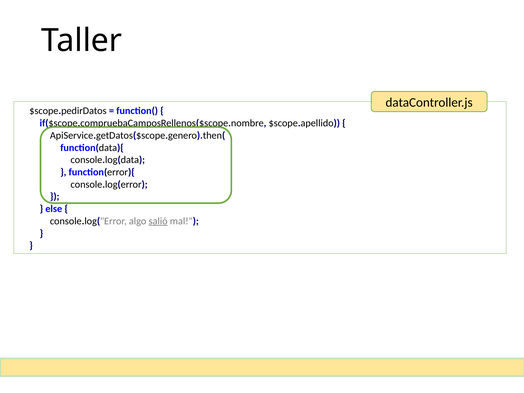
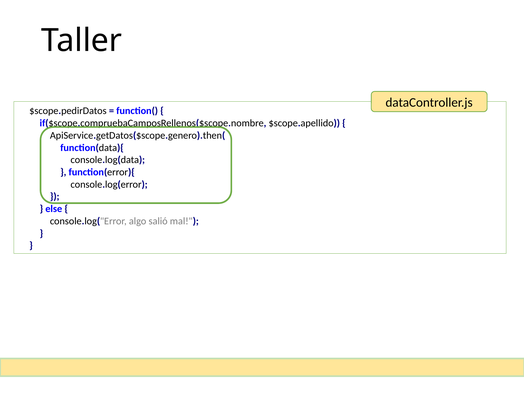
salió underline: present -> none (158, 221)
